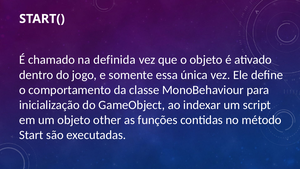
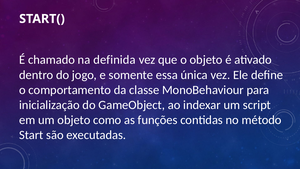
other: other -> como (107, 120)
